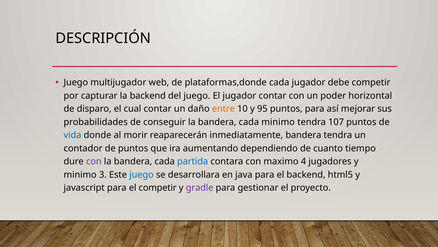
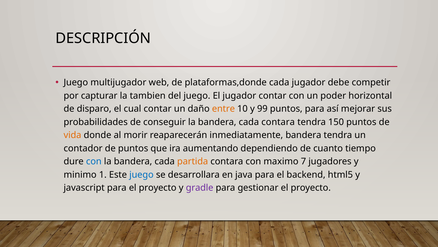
la backend: backend -> tambien (148, 95)
95: 95 -> 99 (262, 109)
cada minimo: minimo -> contara (278, 122)
107: 107 -> 150 (336, 122)
vida colour: blue -> orange (73, 135)
con colour: purple -> blue (94, 161)
partida colour: blue -> orange (193, 161)
4: 4 -> 7 (303, 161)
3: 3 -> 1 (103, 174)
para el competir: competir -> proyecto (158, 187)
